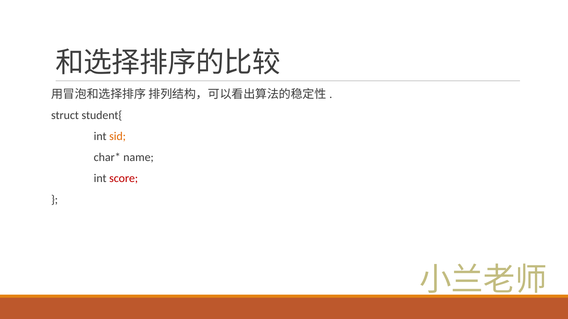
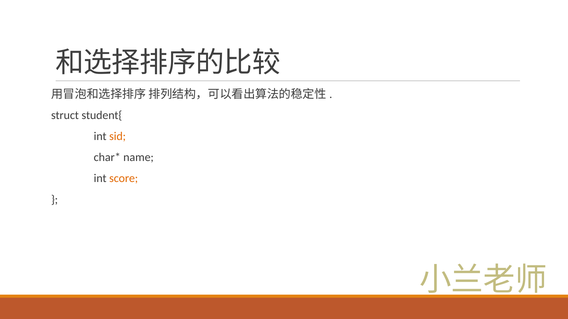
score colour: red -> orange (124, 179)
